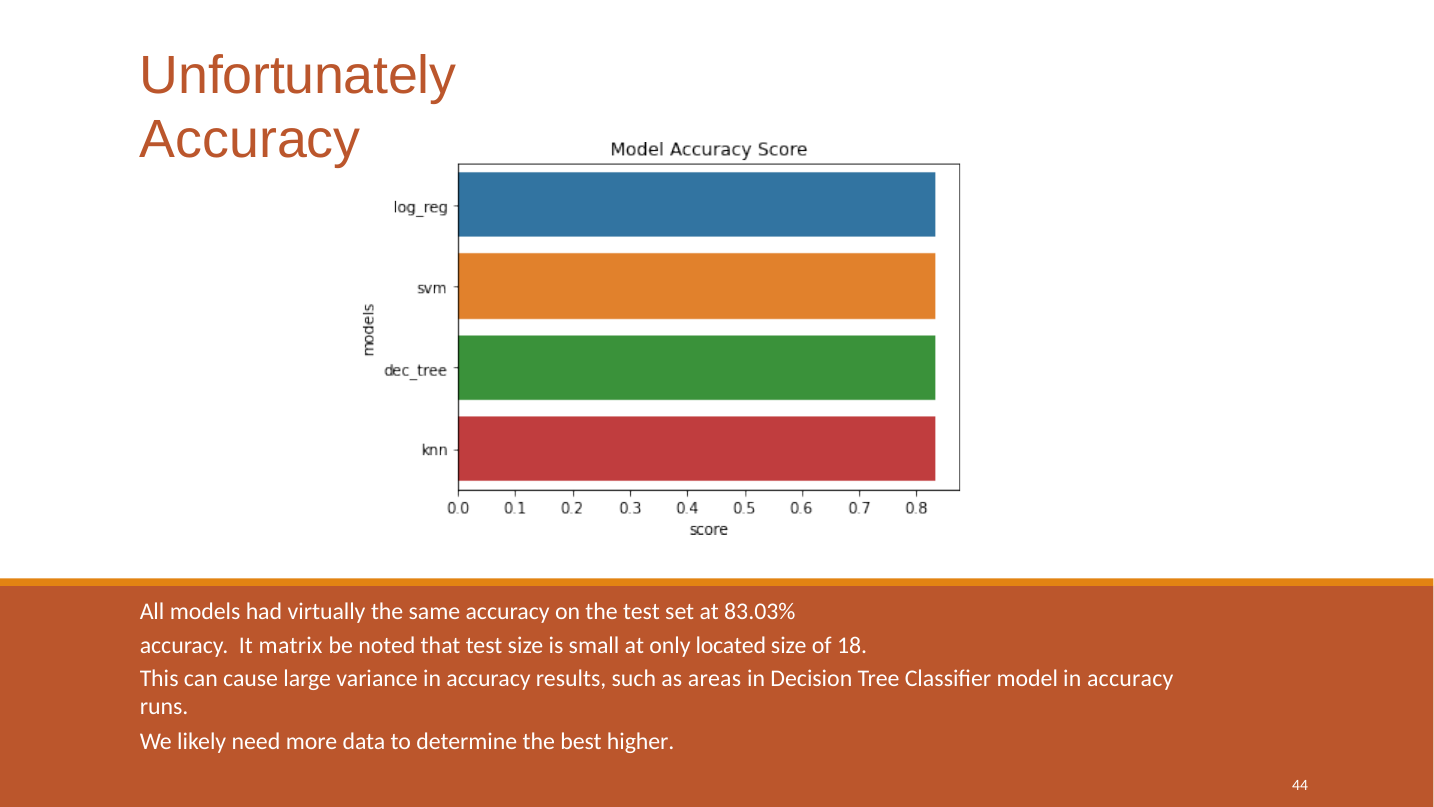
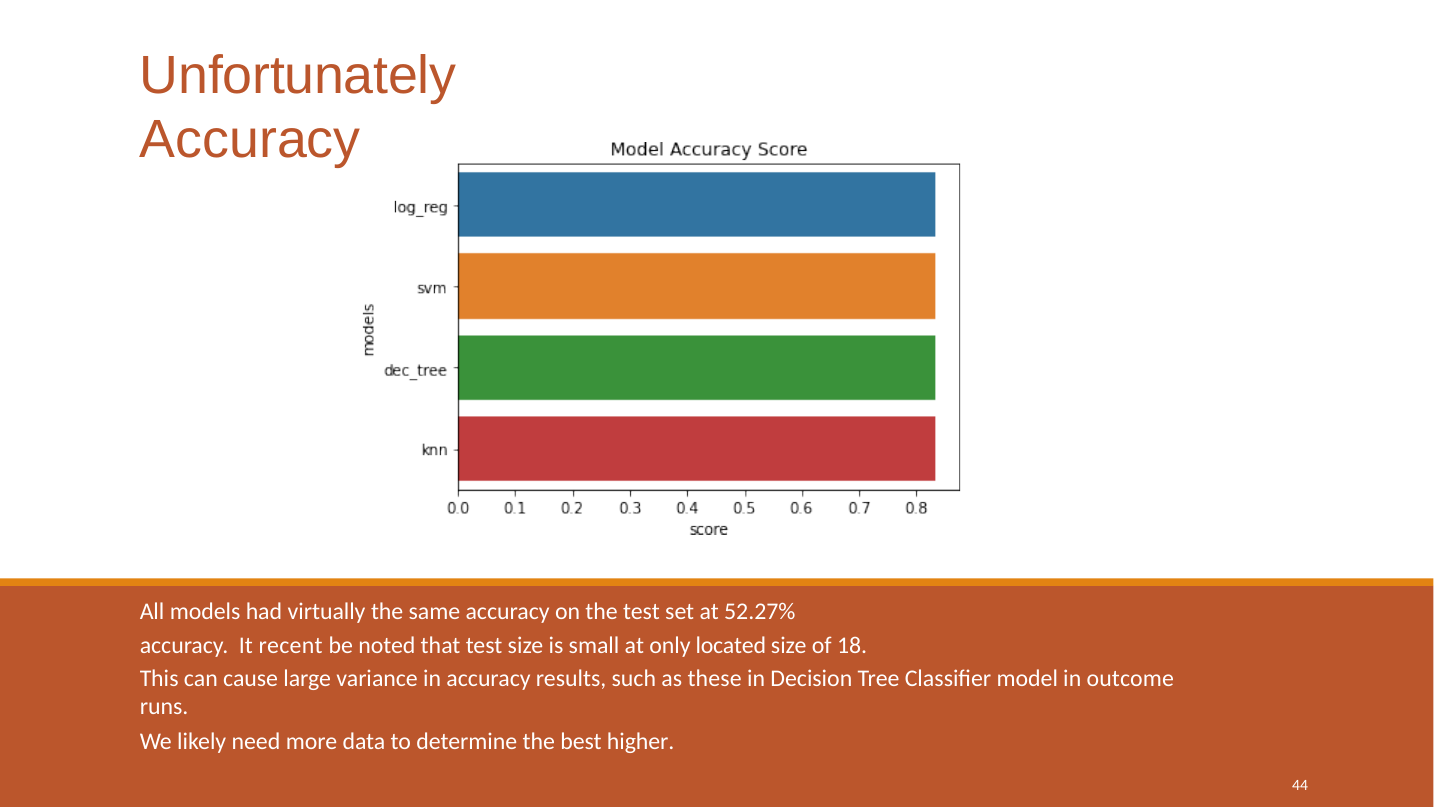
83.03%: 83.03% -> 52.27% (760, 611)
matrix: matrix -> recent (291, 646)
areas: areas -> these (715, 678)
model in accuracy: accuracy -> outcome (1130, 678)
